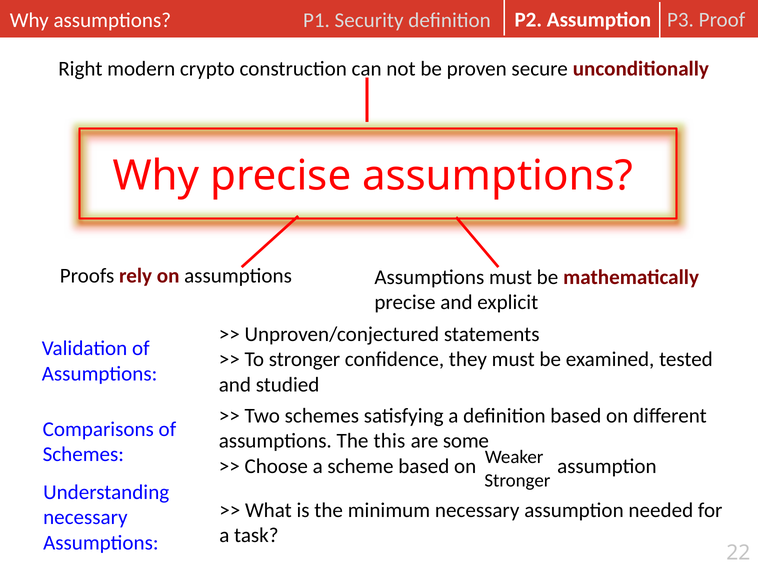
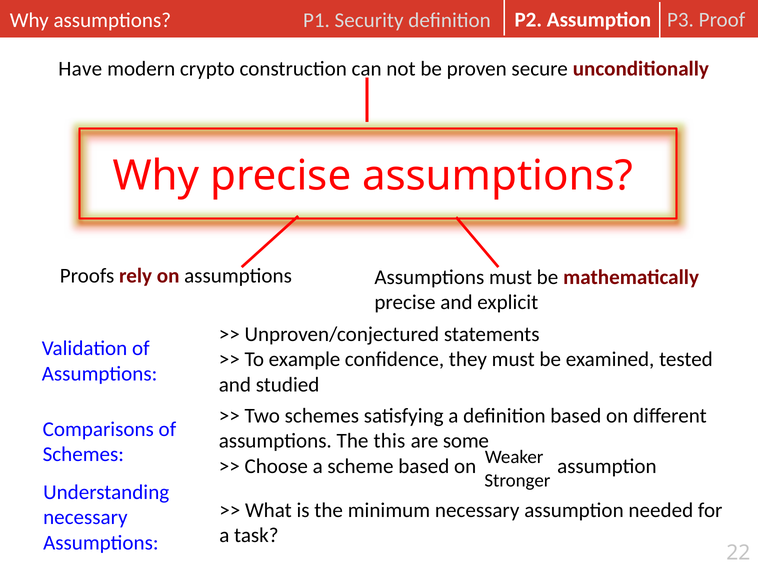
Right: Right -> Have (80, 69)
To stronger: stronger -> example (305, 360)
